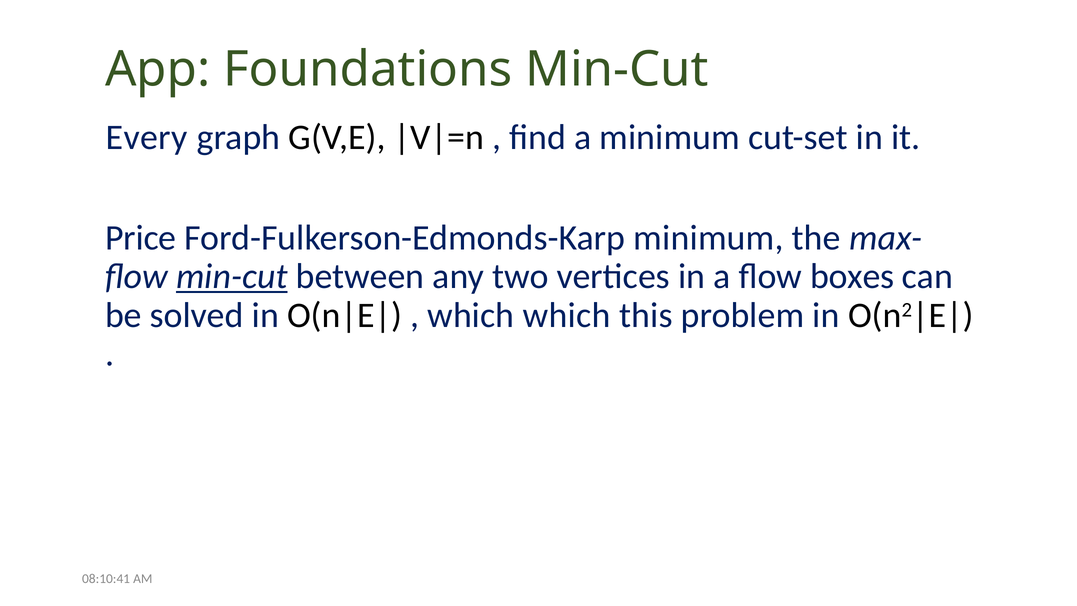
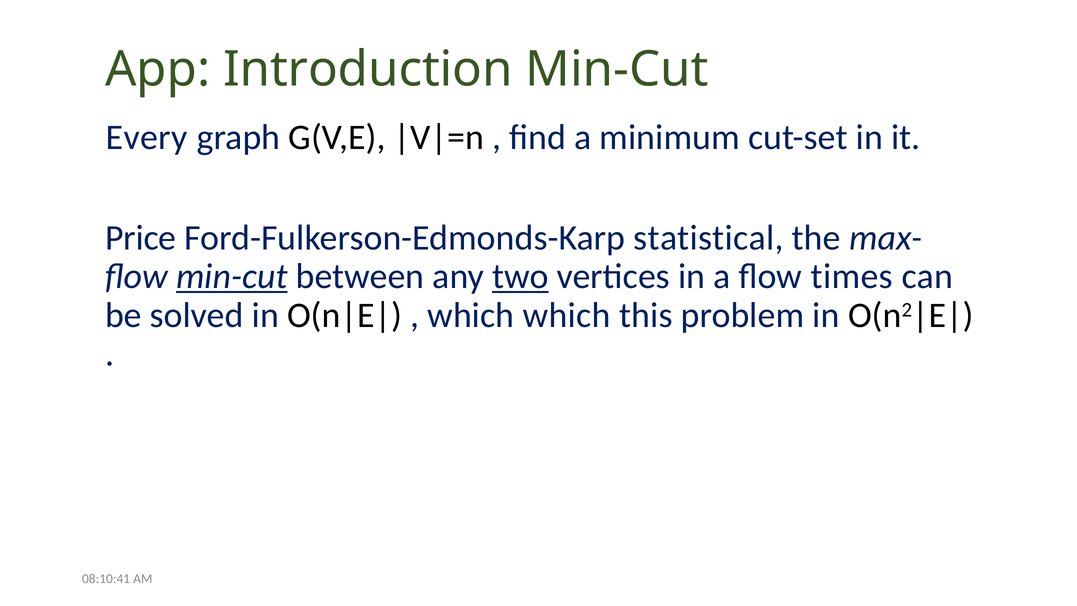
Foundations: Foundations -> Introduction (368, 70)
Ford-Fulkerson-Edmonds-Karp minimum: minimum -> statistical (708, 238)
two underline: none -> present (520, 276)
boxes: boxes -> times (852, 276)
